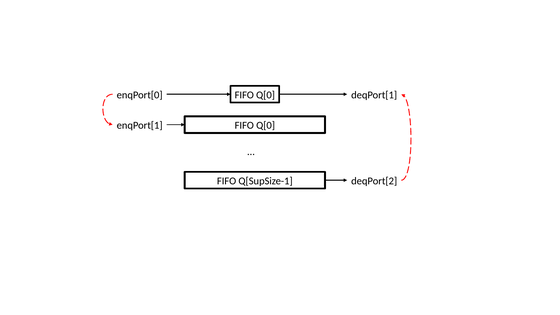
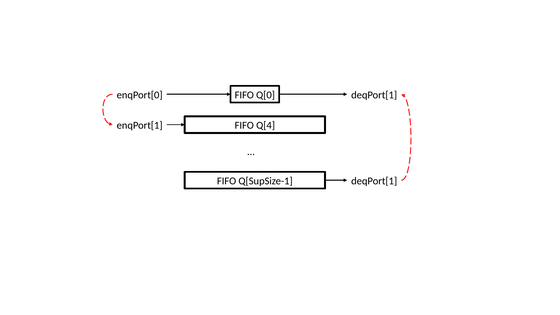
Q[0: Q[0 -> Q[4 (266, 125)
deqPort[2: deqPort[2 -> deqPort[1 (374, 181)
